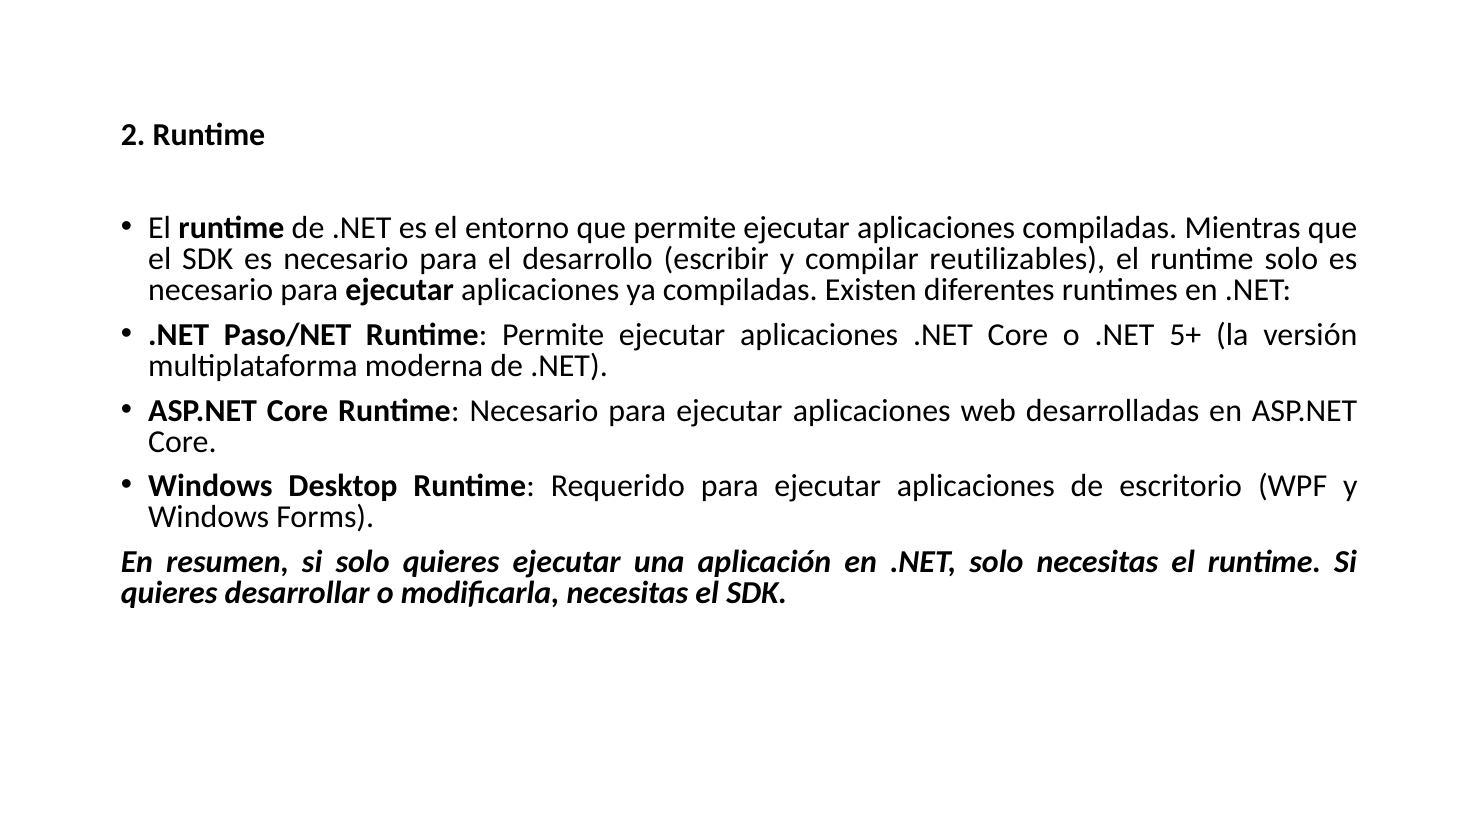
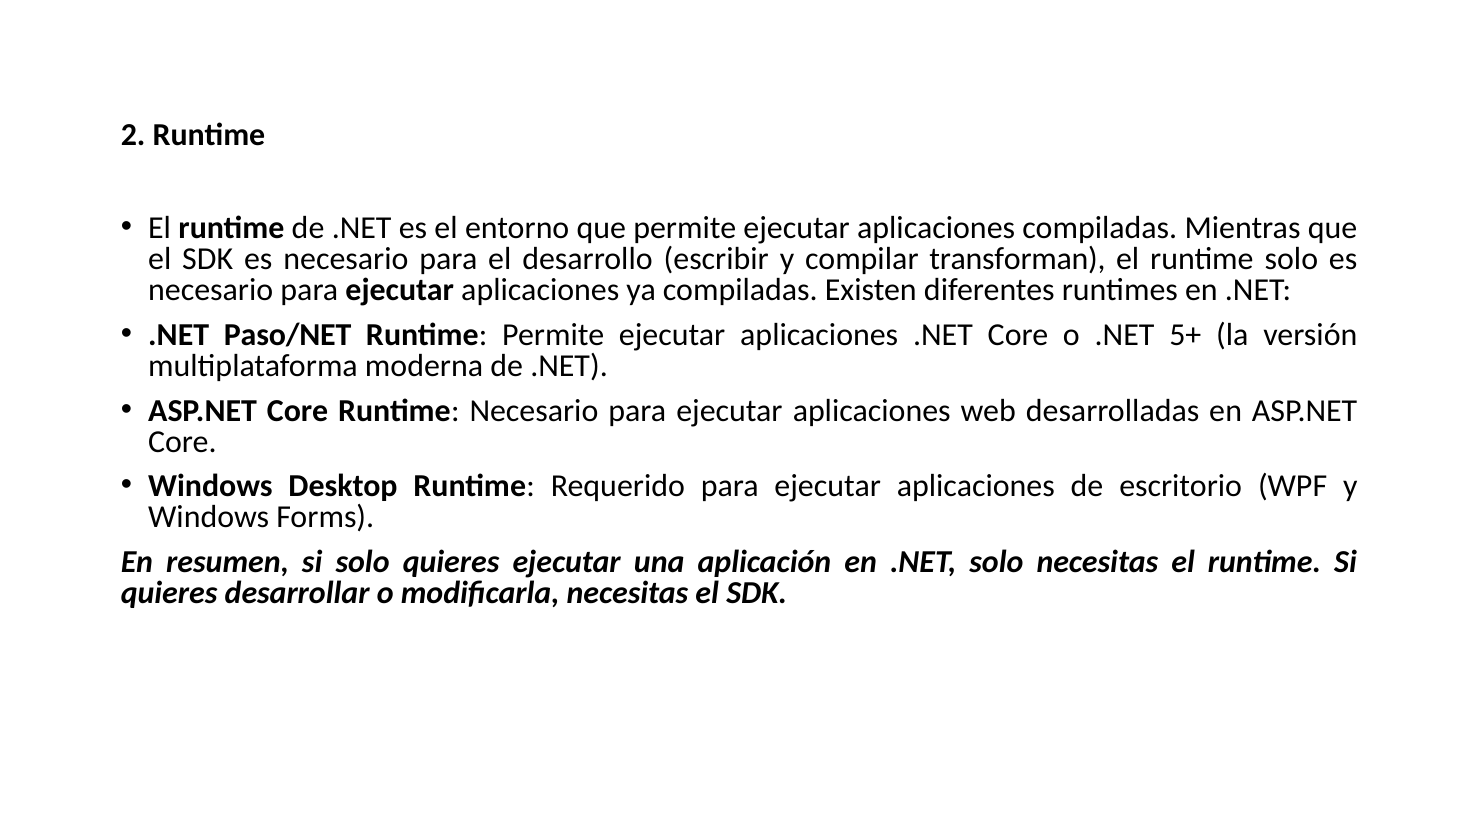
reutilizables: reutilizables -> transforman (1017, 259)
